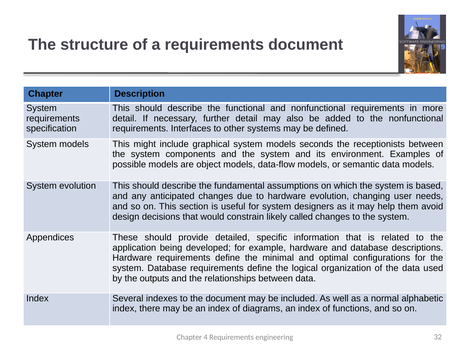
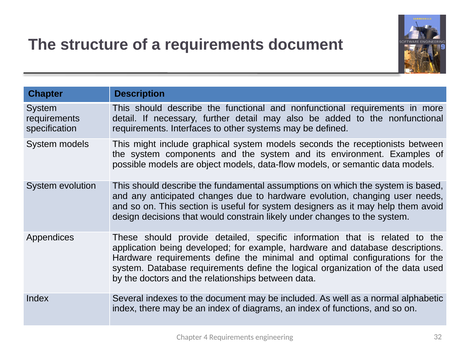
called: called -> under (301, 217)
outputs: outputs -> doctors (154, 278)
